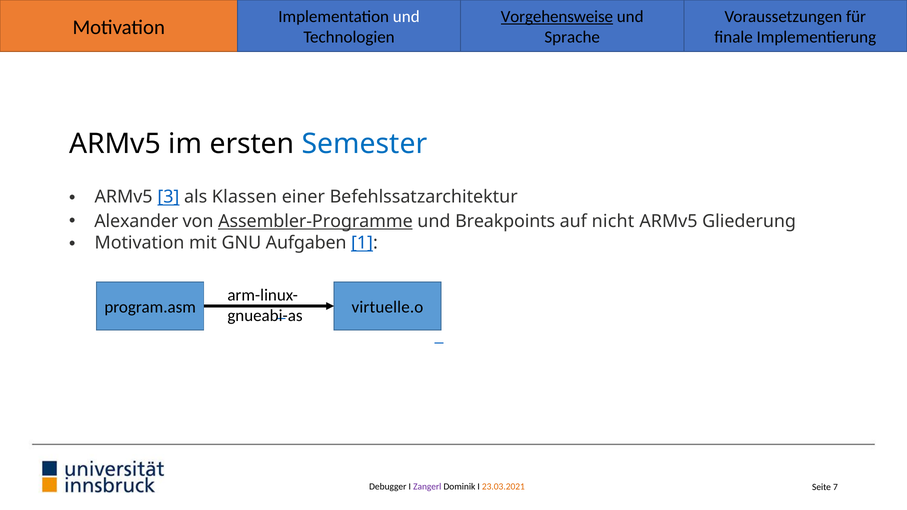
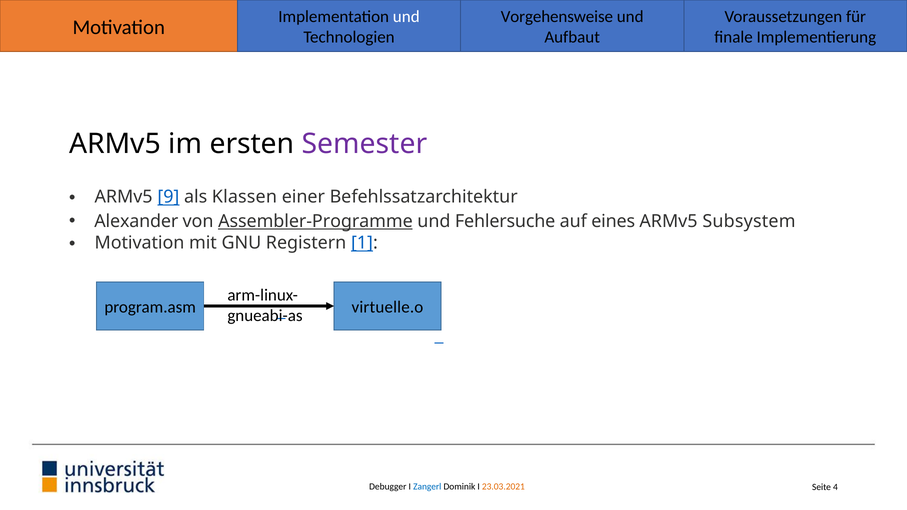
Vorgehensweise underline: present -> none (557, 17)
Sprache: Sprache -> Aufbaut (572, 37)
Semester colour: blue -> purple (365, 144)
3: 3 -> 9 (168, 197)
Breakpoints: Breakpoints -> Fehlersuche (505, 221)
nicht: nicht -> eines (613, 221)
Gliederung: Gliederung -> Subsystem (749, 221)
Aufgaben: Aufgaben -> Registern (306, 243)
Zangerl colour: purple -> blue (427, 487)
7: 7 -> 4 (835, 487)
